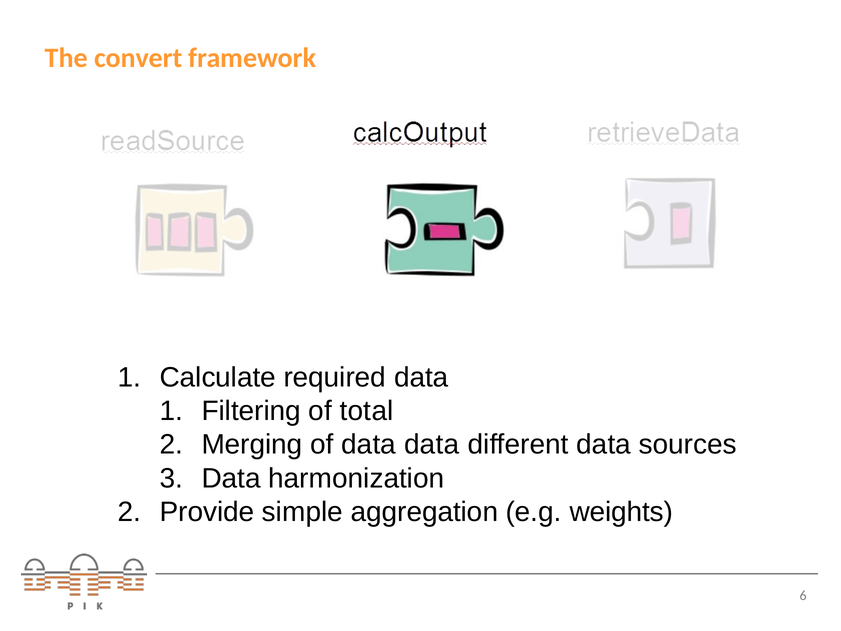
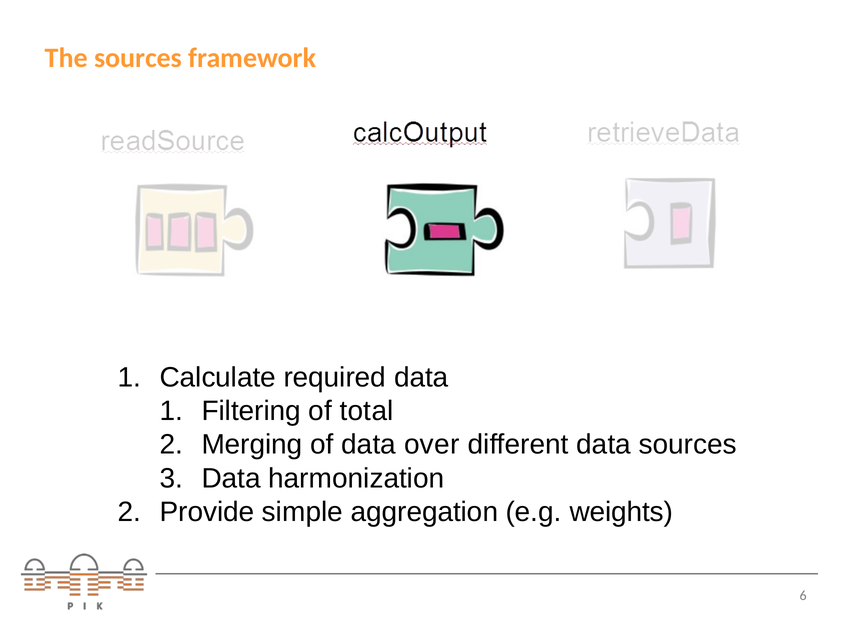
The convert: convert -> sources (138, 58)
data data: data -> over (432, 445)
